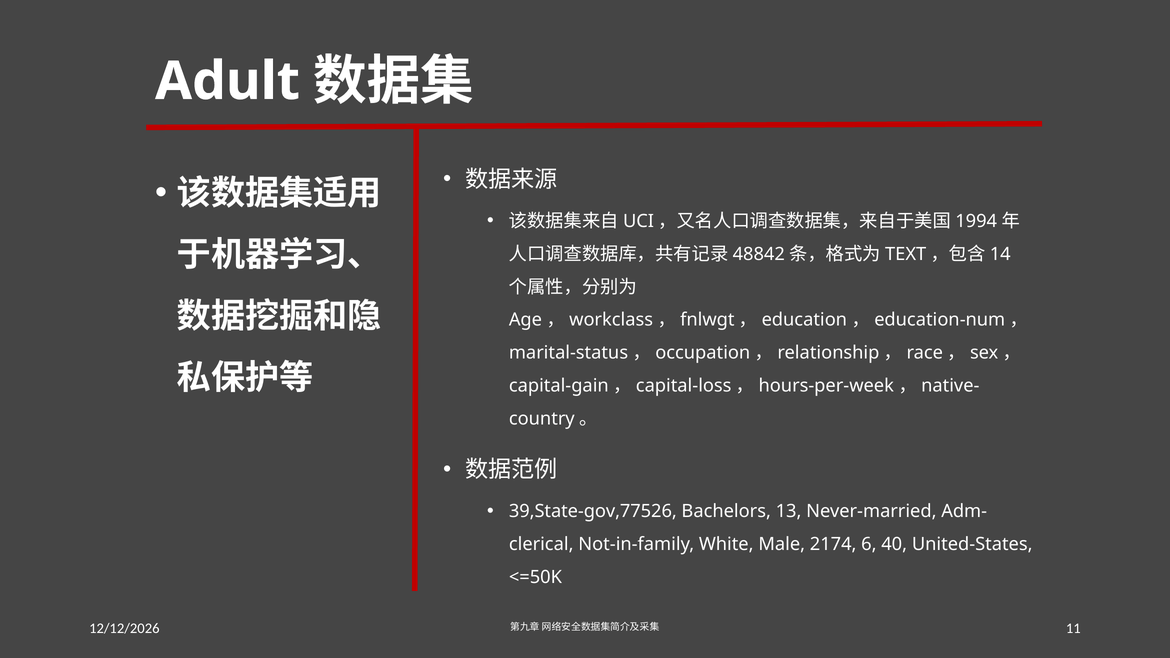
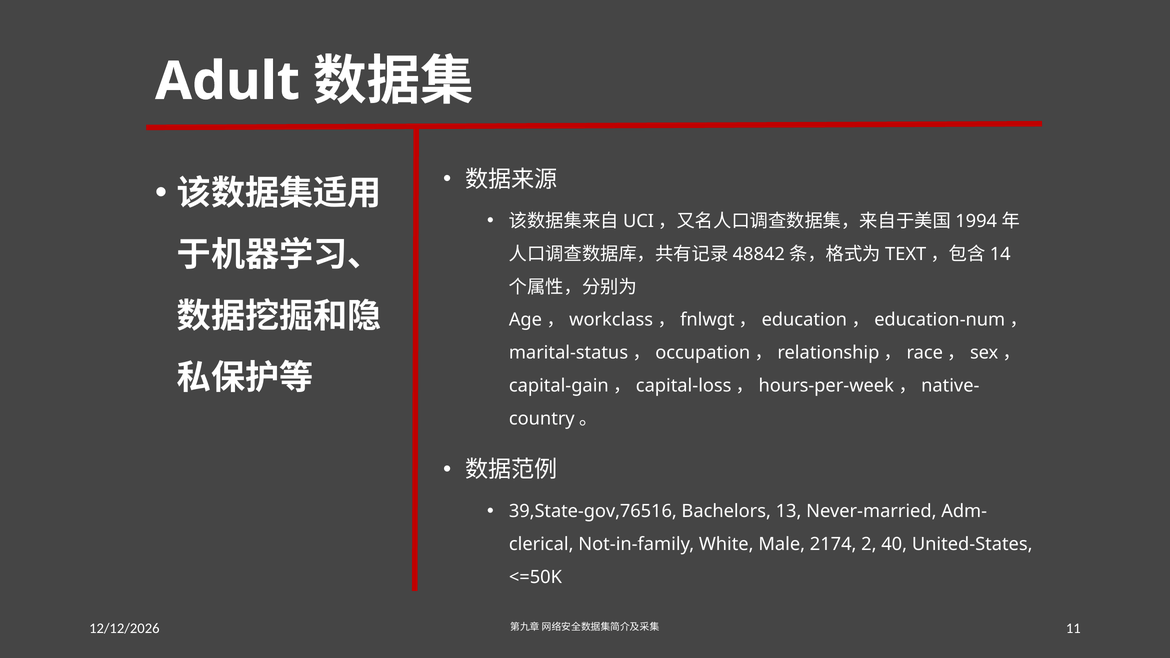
39,State-gov,77526: 39,State-gov,77526 -> 39,State-gov,76516 (593, 511)
6: 6 -> 2 (869, 544)
